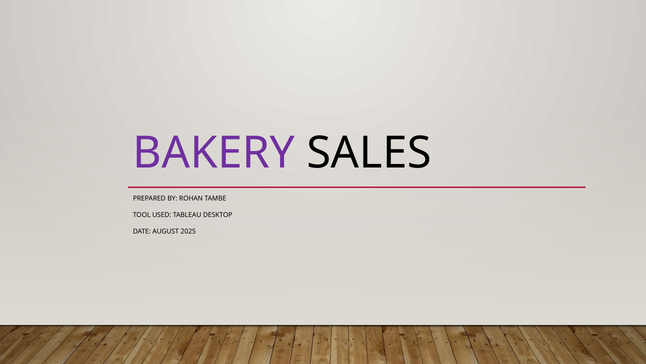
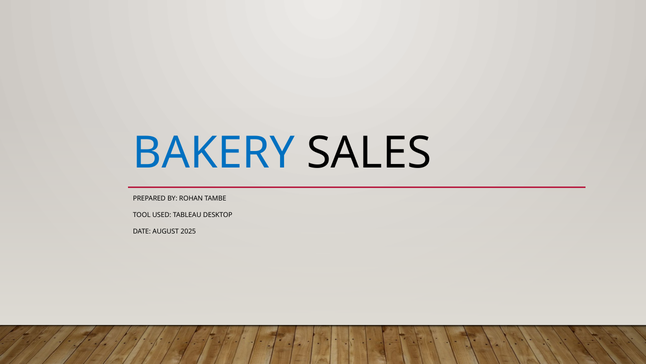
BAKERY colour: purple -> blue (214, 153)
